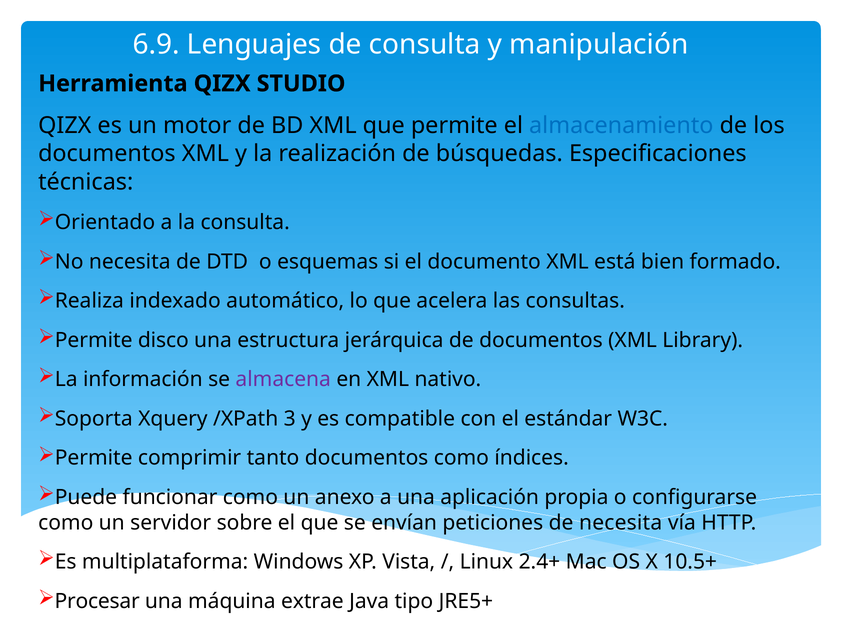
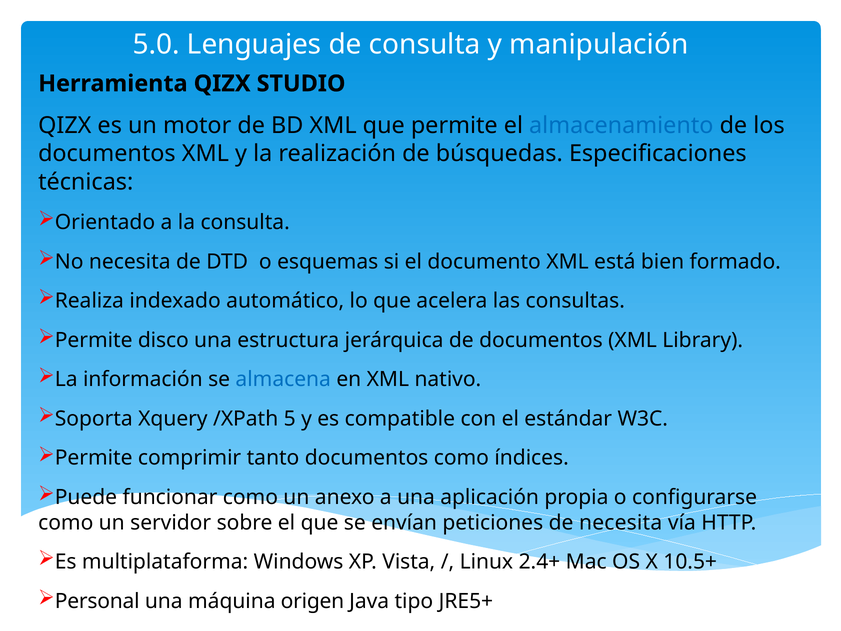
6.9: 6.9 -> 5.0 (156, 45)
almacena colour: purple -> blue (283, 379)
3: 3 -> 5 (290, 419)
Procesar: Procesar -> Personal (97, 601)
extrae: extrae -> origen (312, 601)
